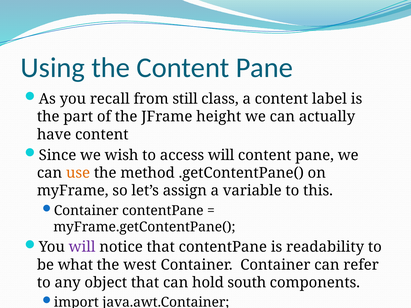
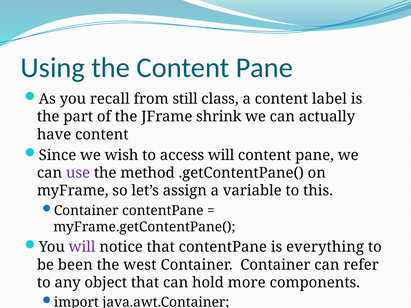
height: height -> shrink (219, 117)
use colour: orange -> purple (78, 173)
readability: readability -> everything (325, 247)
what: what -> been (75, 265)
south: south -> more (247, 283)
